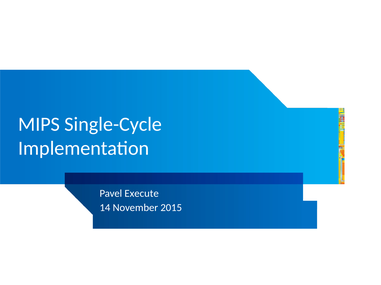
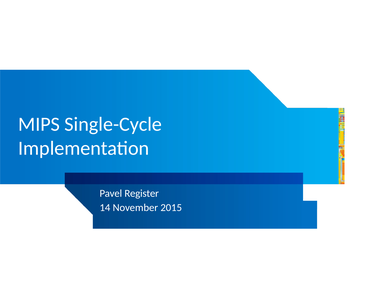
Execute: Execute -> Register (142, 194)
